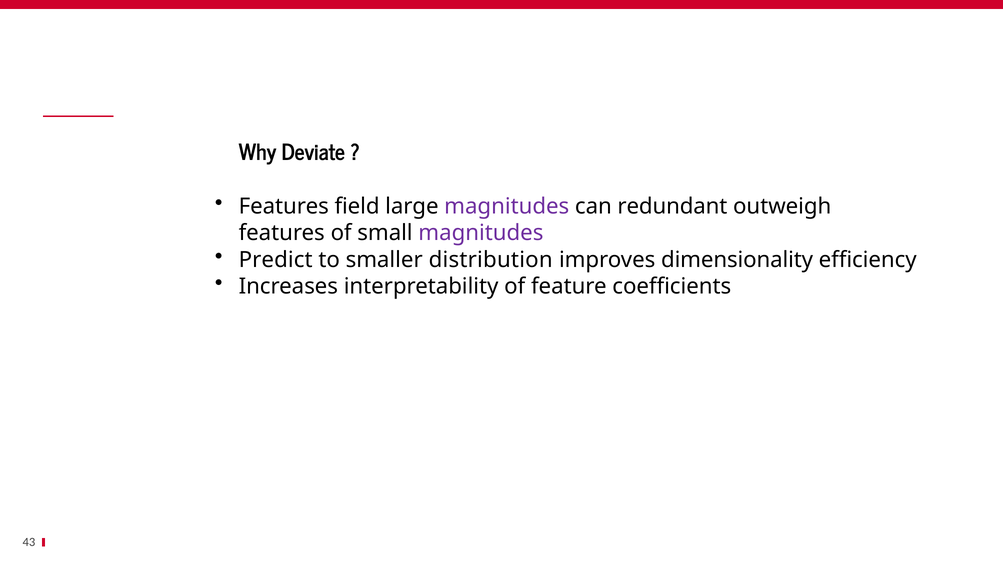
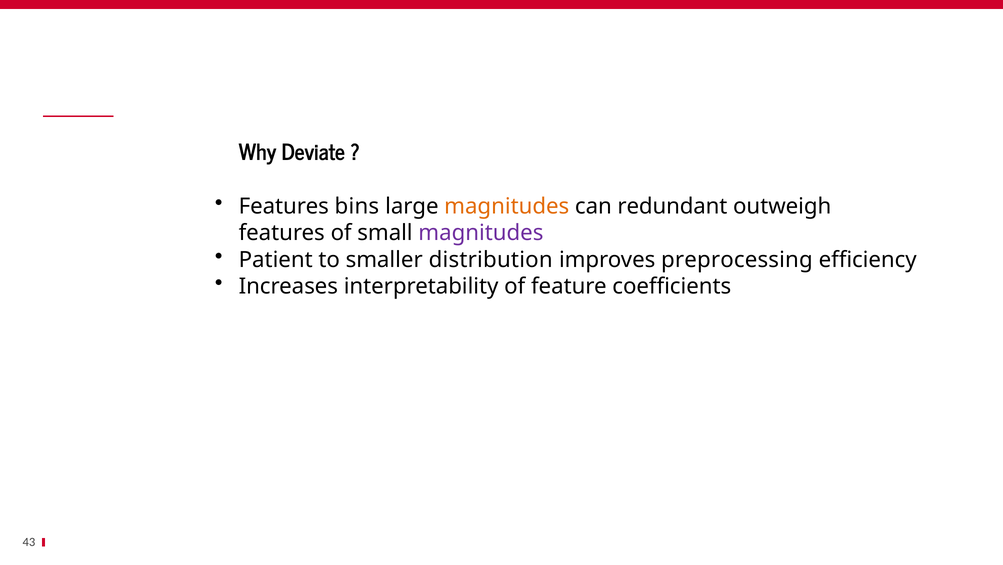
field: field -> bins (357, 206)
magnitudes colour: purple -> orange (507, 206)
Predict: Predict -> Patient (276, 260)
dimensionality: dimensionality -> preprocessing (737, 260)
